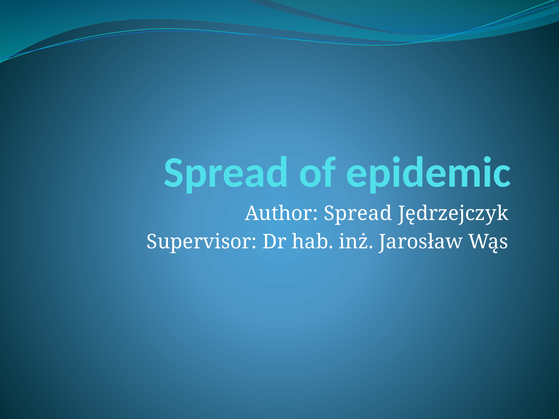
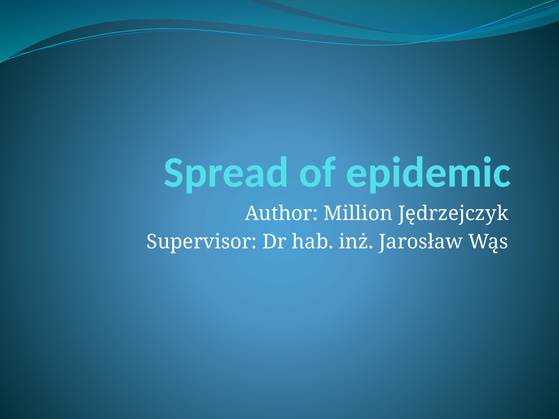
Author Spread: Spread -> Million (358, 214)
